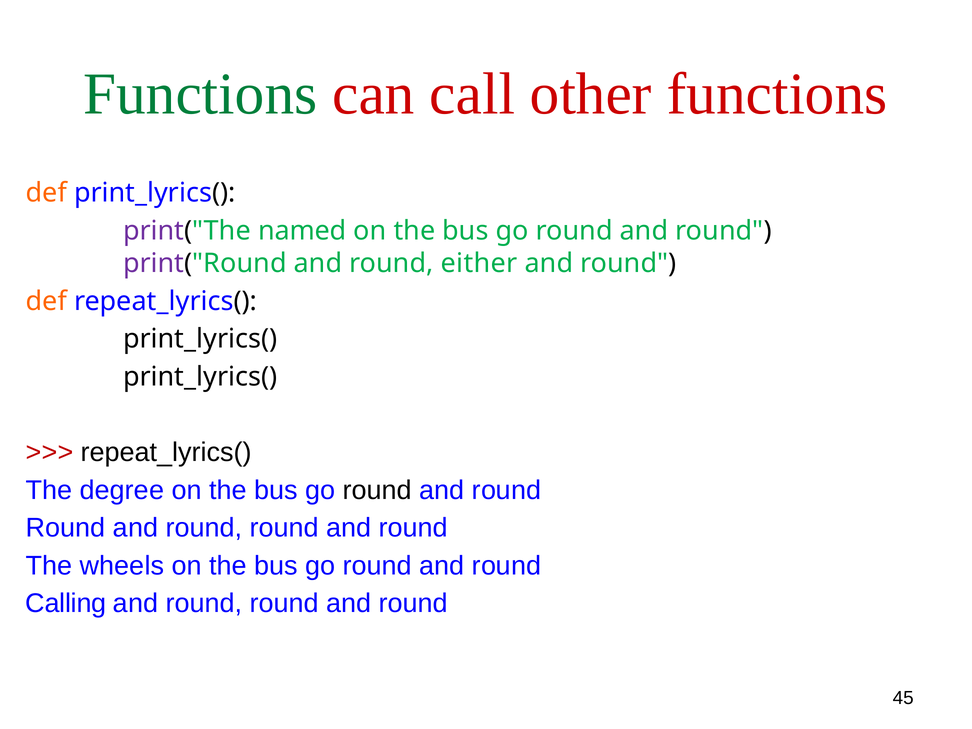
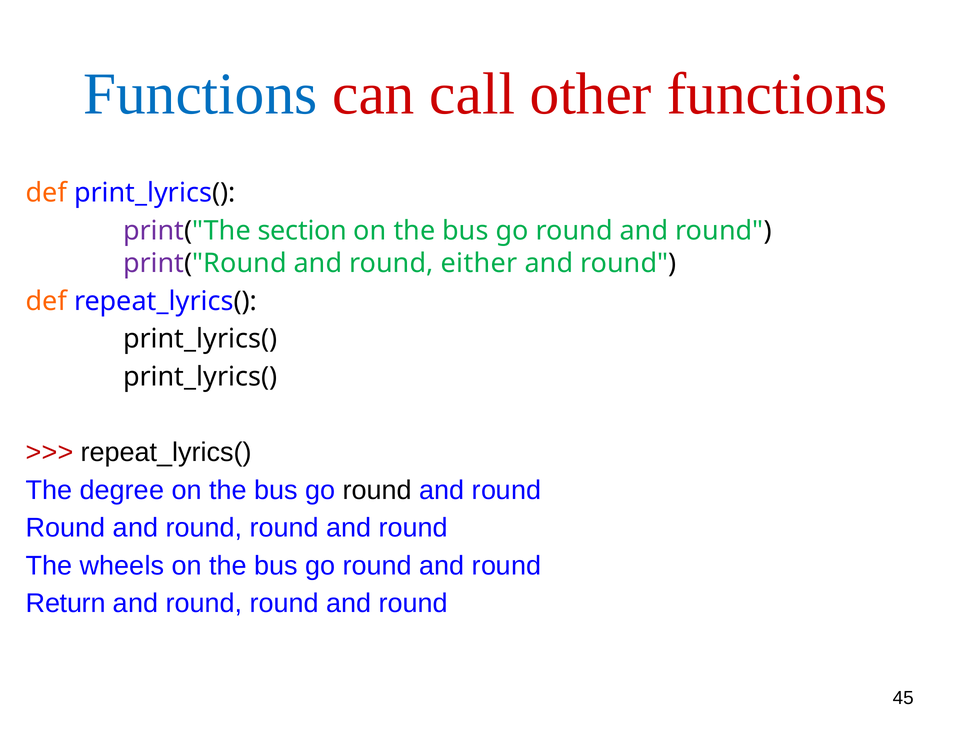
Functions colour: green -> blue (200, 94)
named: named -> section (302, 231)
Calling: Calling -> Return (66, 604)
